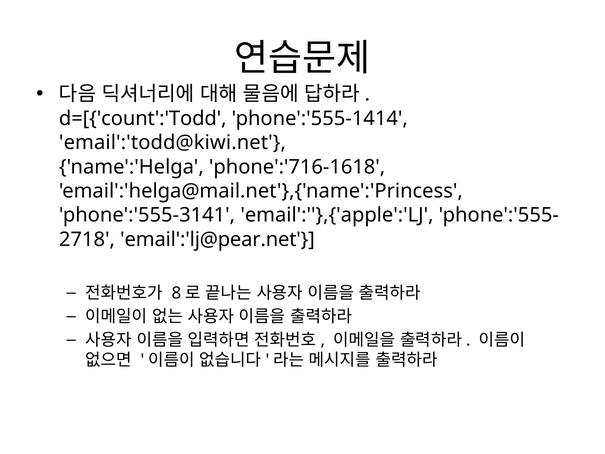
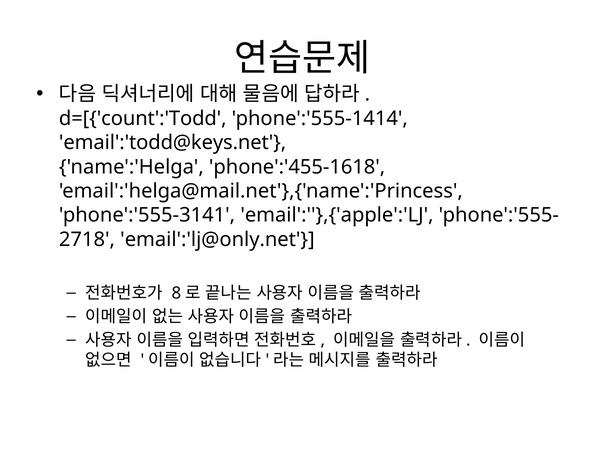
email':'todd@kiwi.net: email':'todd@kiwi.net -> email':'todd@keys.net (173, 143)
phone':'716-1618: phone':'716-1618 -> phone':'455-1618 (297, 167)
email':'lj@pear.net: email':'lj@pear.net -> email':'lj@only.net (217, 239)
